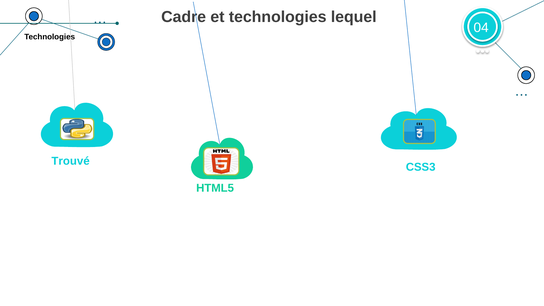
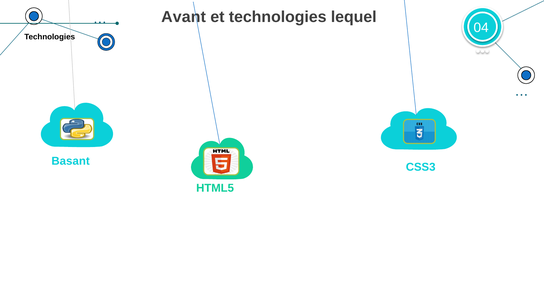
Cadre: Cadre -> Avant (184, 17)
Trouvé: Trouvé -> Basant (71, 161)
